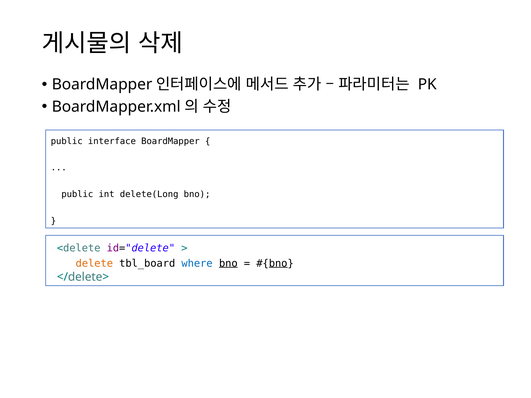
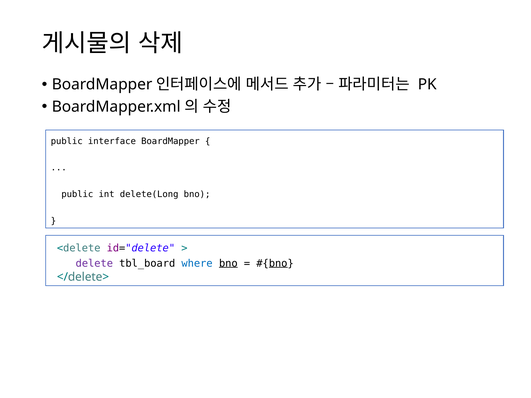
delete colour: orange -> purple (94, 264)
